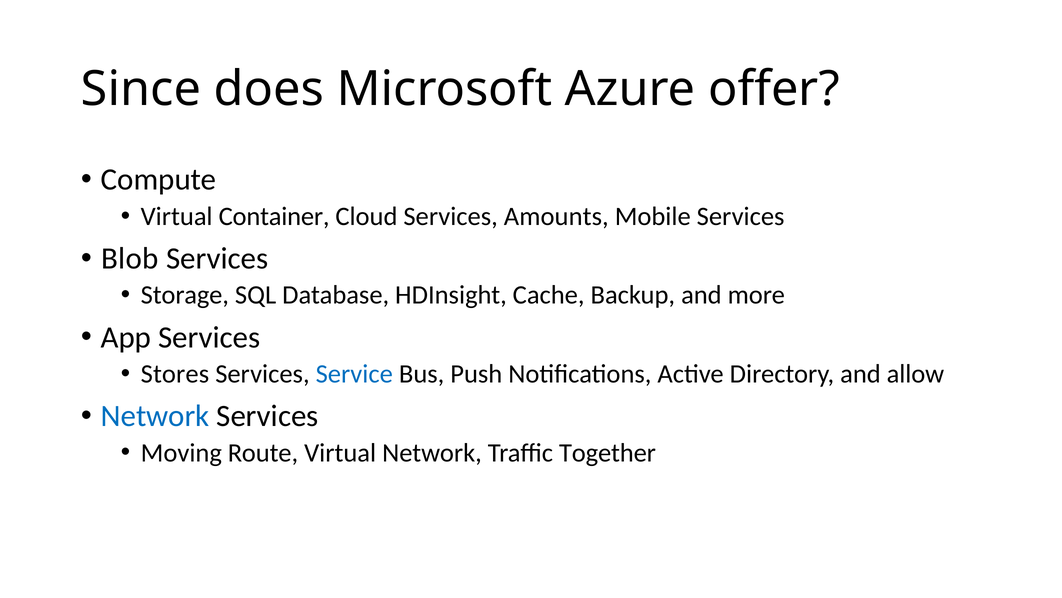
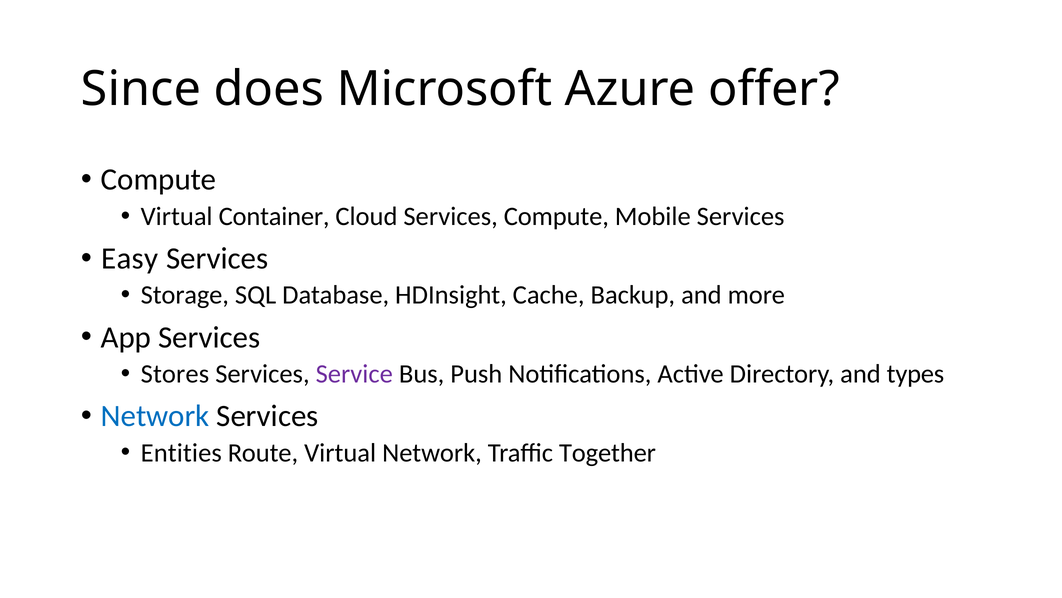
Services Amounts: Amounts -> Compute (556, 216)
Blob: Blob -> Easy (130, 258)
Service colour: blue -> purple (354, 374)
allow: allow -> types (915, 374)
Moving: Moving -> Entities (181, 452)
